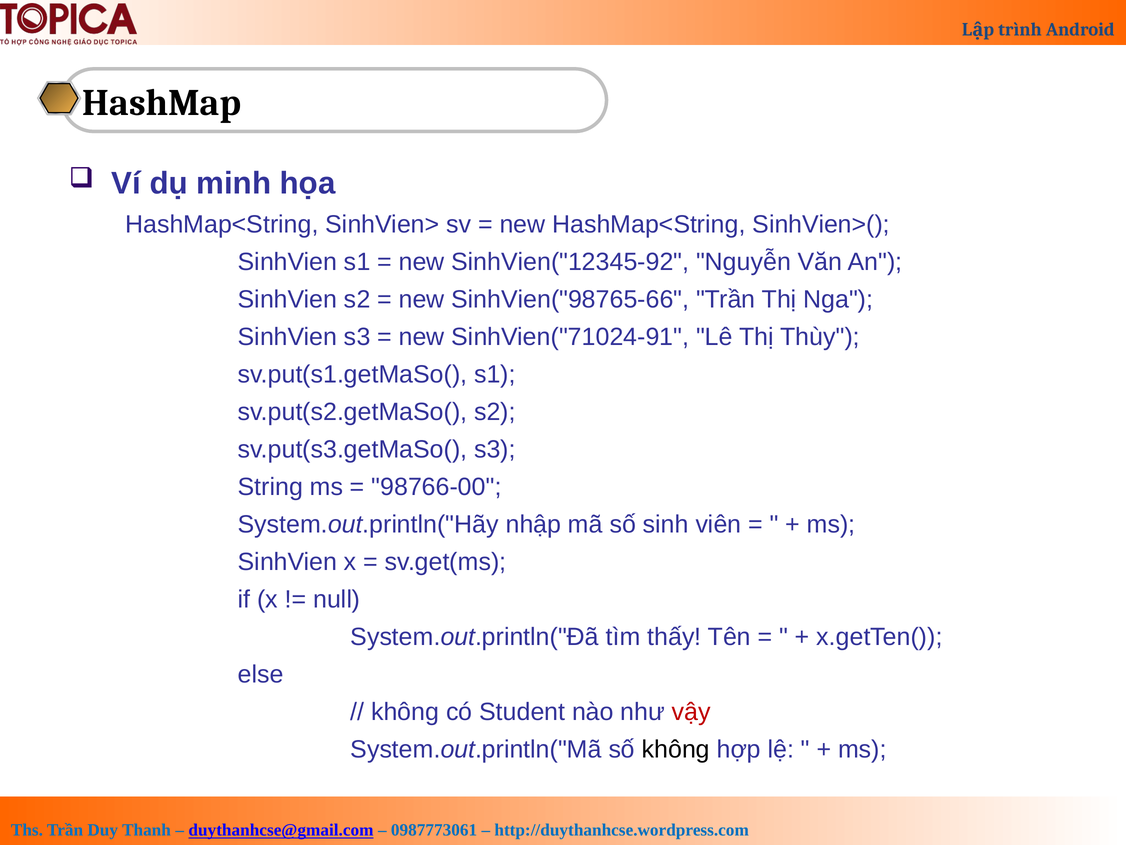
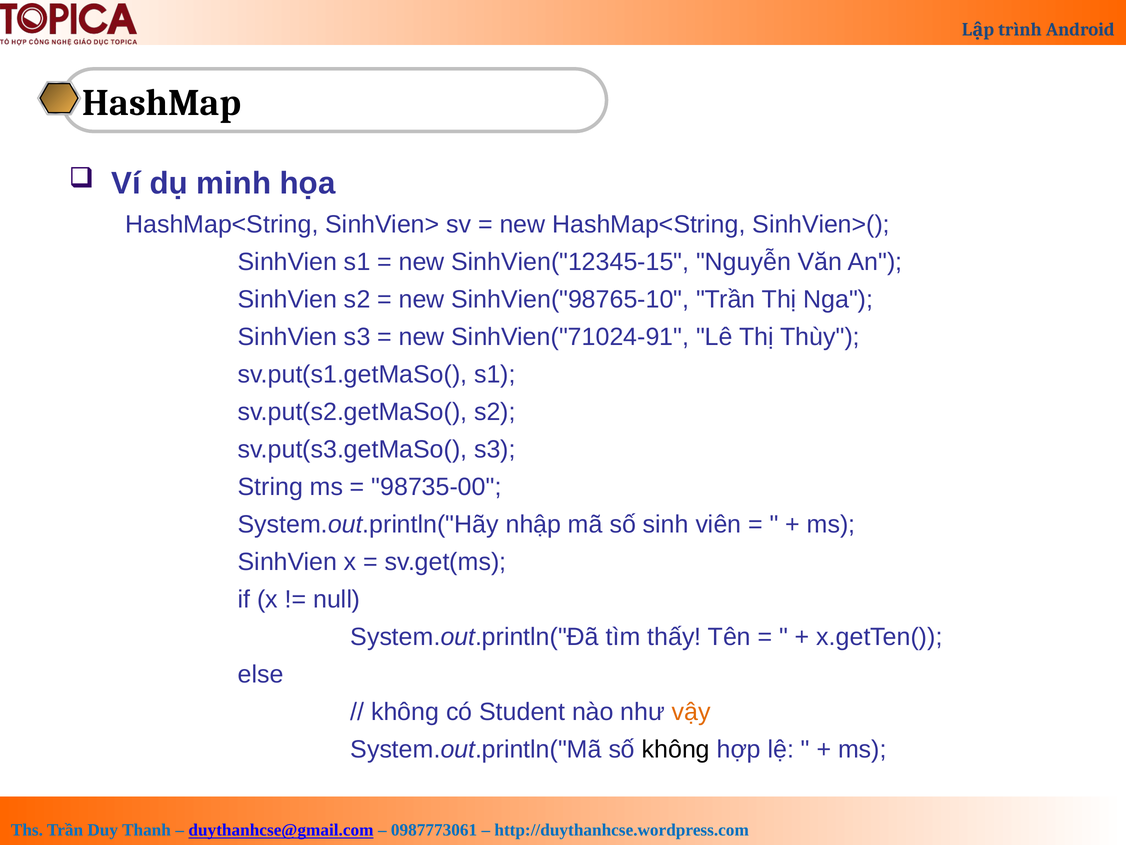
SinhVien("12345-92: SinhVien("12345-92 -> SinhVien("12345-15 (570, 262)
SinhVien("98765-66: SinhVien("98765-66 -> SinhVien("98765-10 (570, 299)
98766-00: 98766-00 -> 98735-00 (436, 487)
vậy colour: red -> orange (691, 712)
